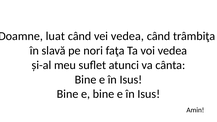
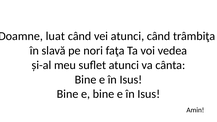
vei vedea: vedea -> atunci (127, 36)
